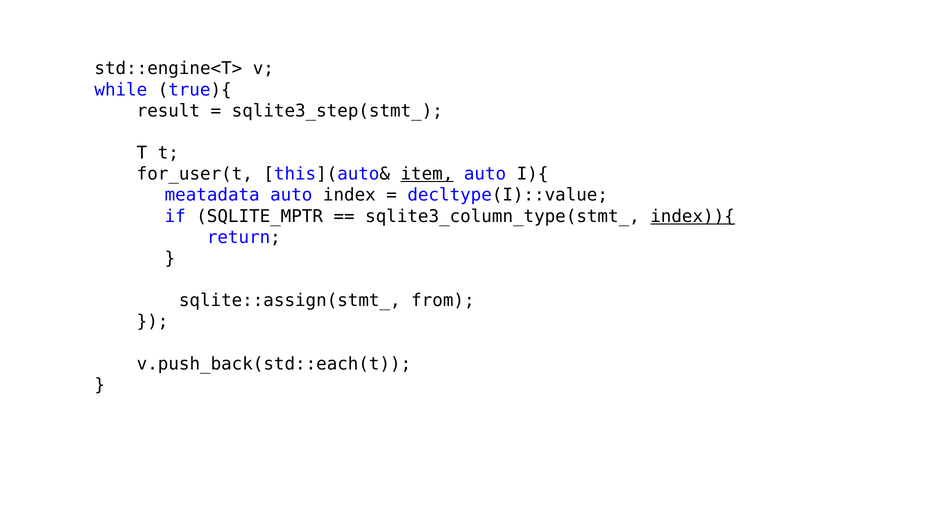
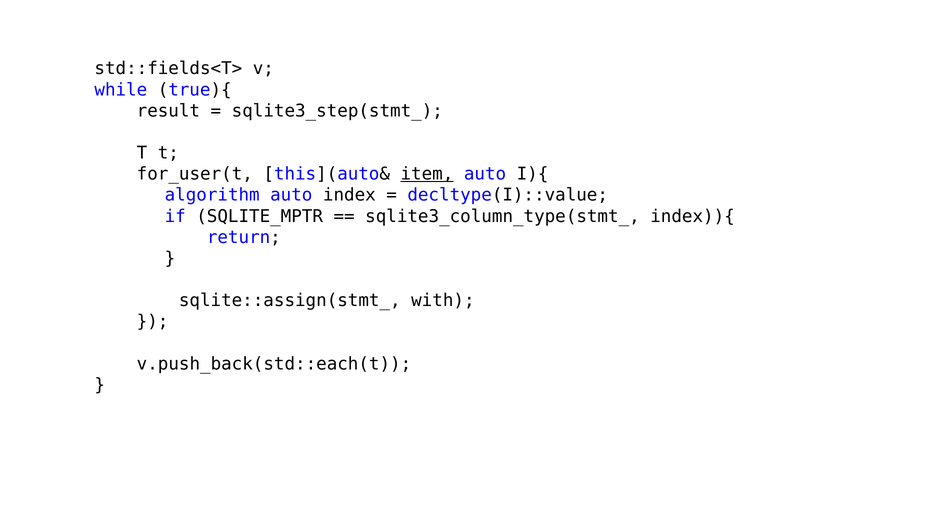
std::engine<T>: std::engine<T> -> std::fields<T> (168, 69)
meatadata: meatadata -> algorithm (212, 195)
index)){ underline: present -> none (693, 216)
from: from -> with (443, 300)
